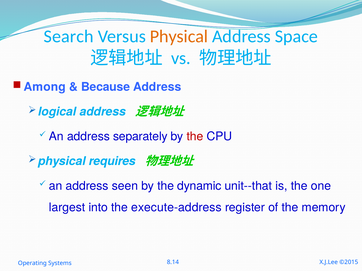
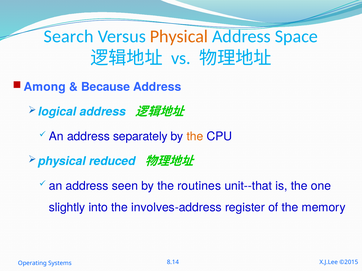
the colour: red -> orange (195, 137)
requires: requires -> reduced (112, 161)
dynamic: dynamic -> routines (199, 186)
largest: largest -> slightly (67, 208)
execute-address: execute-address -> involves-address (176, 208)
